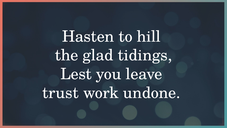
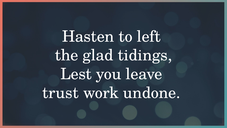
hill: hill -> left (149, 36)
